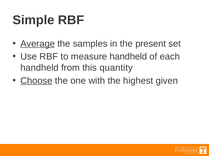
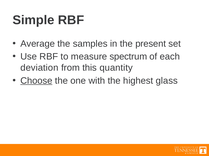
Average underline: present -> none (38, 44)
measure handheld: handheld -> spectrum (128, 57)
handheld: handheld -> deviation (39, 68)
given: given -> glass (167, 81)
